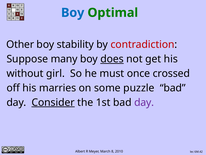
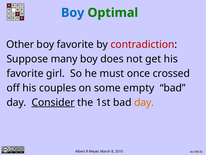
boy stability: stability -> favorite (75, 44)
does underline: present -> none (112, 59)
without: without -> favorite (25, 73)
marries: marries -> couples (58, 88)
puzzle: puzzle -> empty (139, 88)
day colour: purple -> orange (144, 102)
